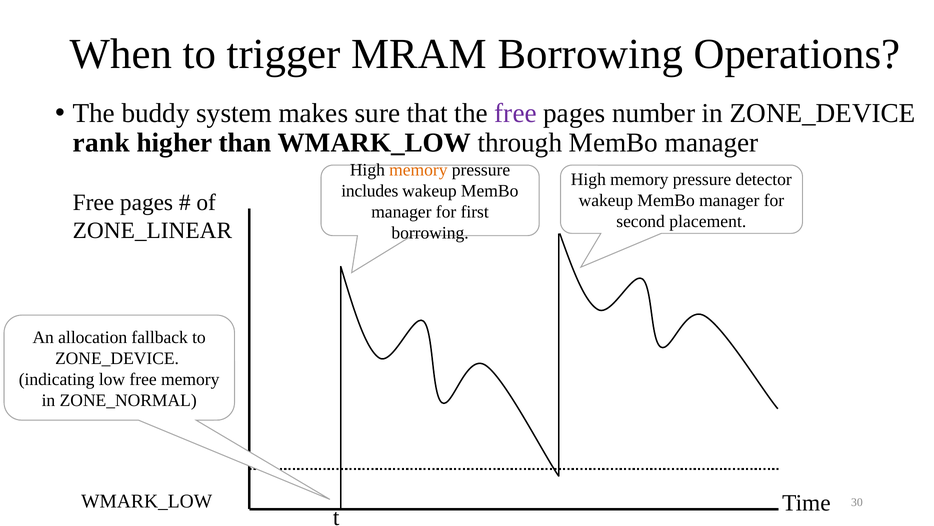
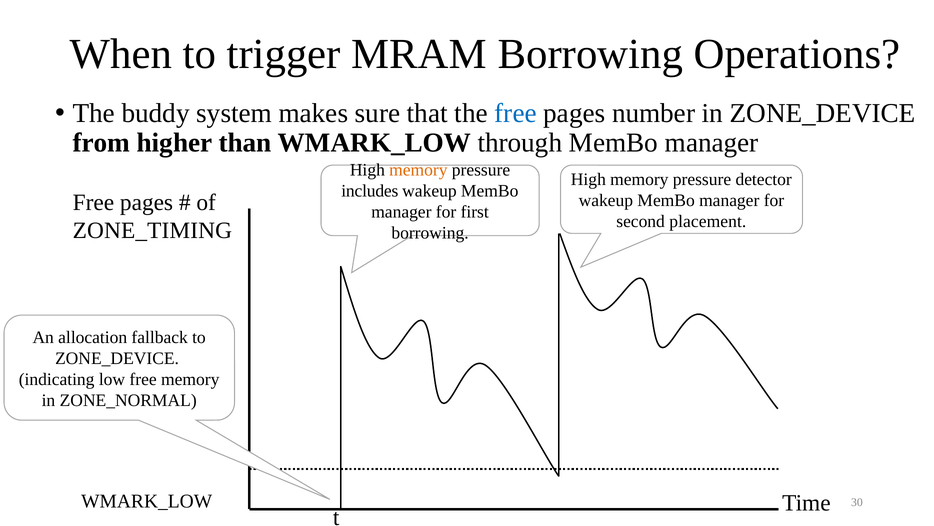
free colour: purple -> blue (516, 113)
rank: rank -> from (101, 143)
ZONE_LINEAR: ZONE_LINEAR -> ZONE_TIMING (152, 230)
